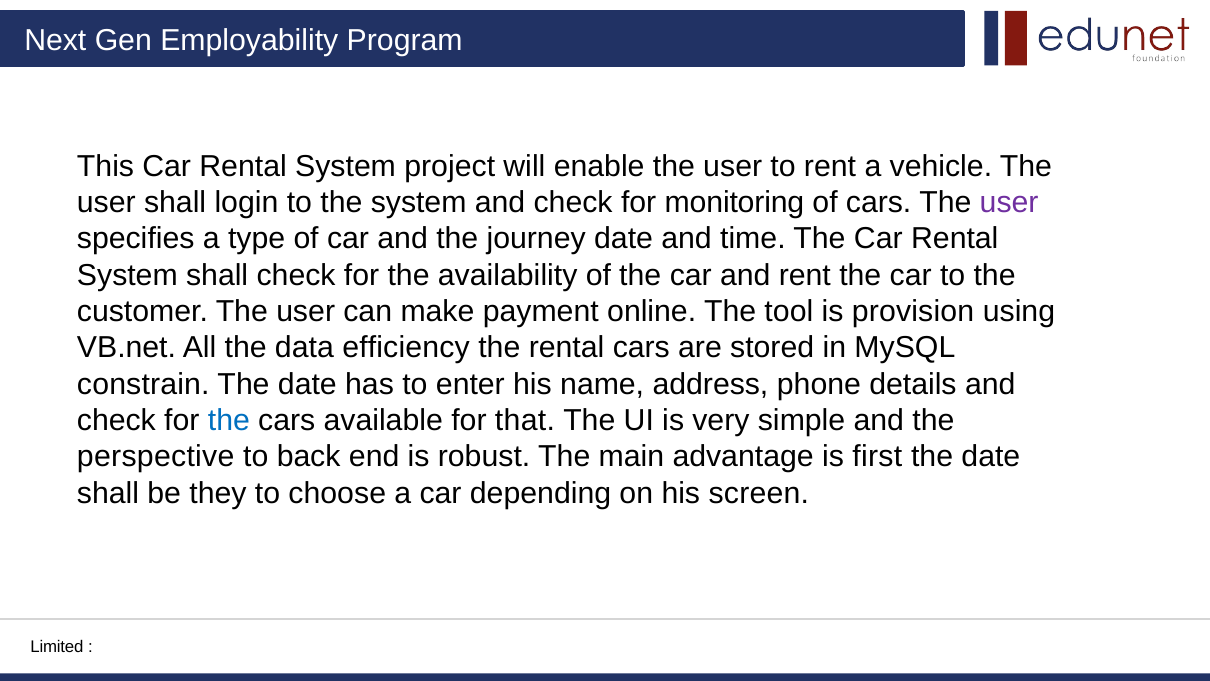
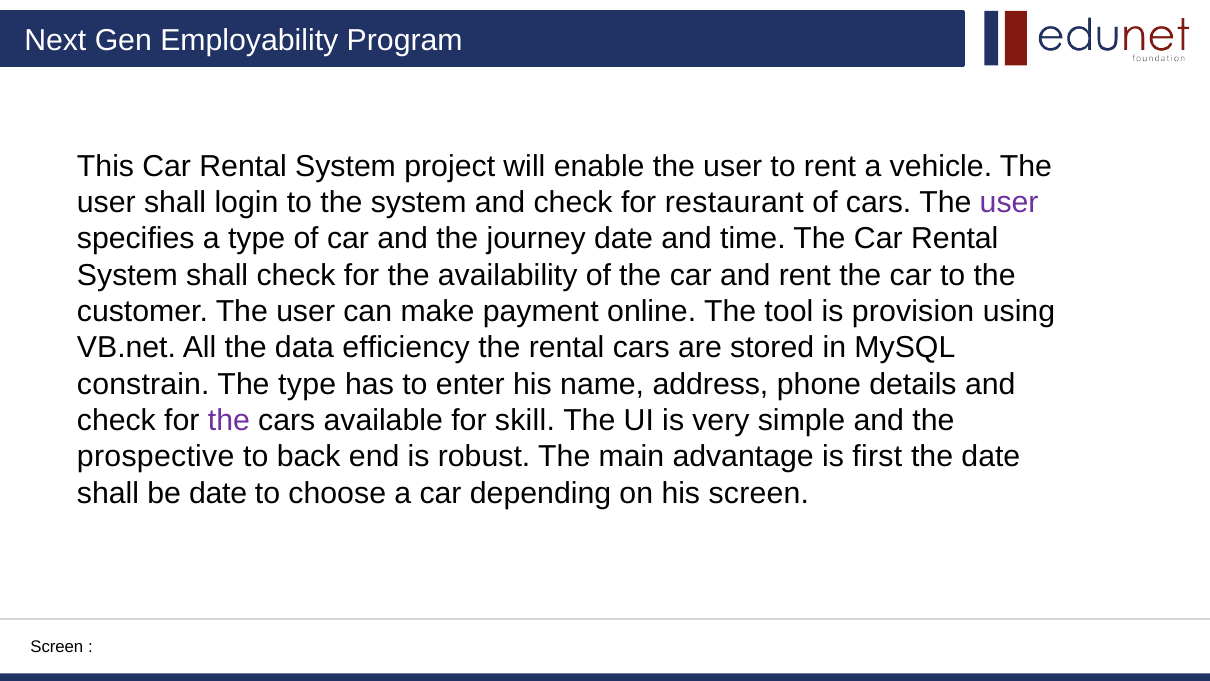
monitoring: monitoring -> restaurant (734, 202)
date: date -> type (307, 384)
the colour: blue -> purple (229, 420)
that: that -> skill (525, 420)
perspective: perspective -> prospective (156, 457)
be they: they -> date (218, 493)
Limited: Limited -> Screen (57, 647)
